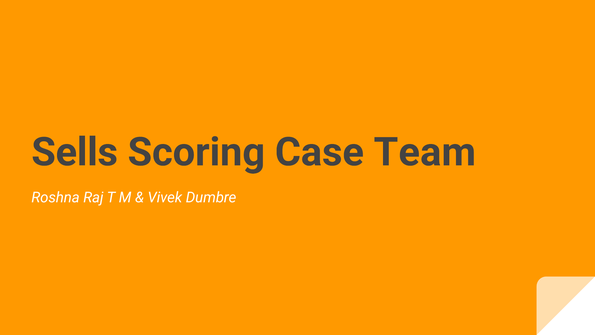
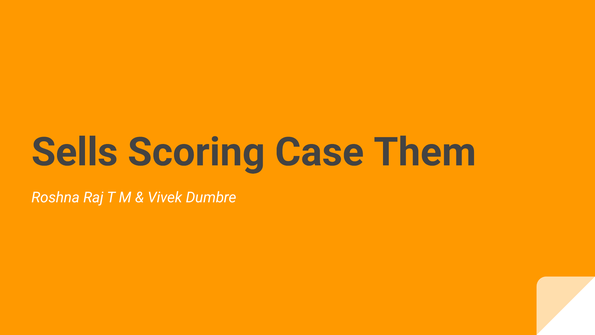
Team: Team -> Them (425, 152)
